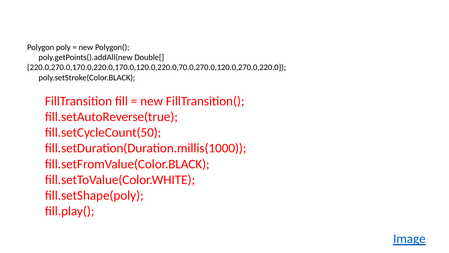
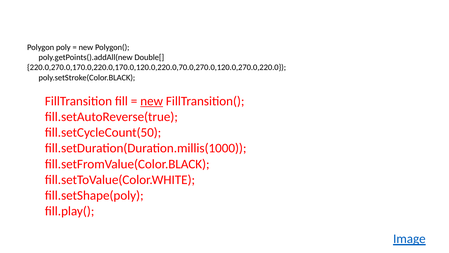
new underline: none -> present (152, 101)
